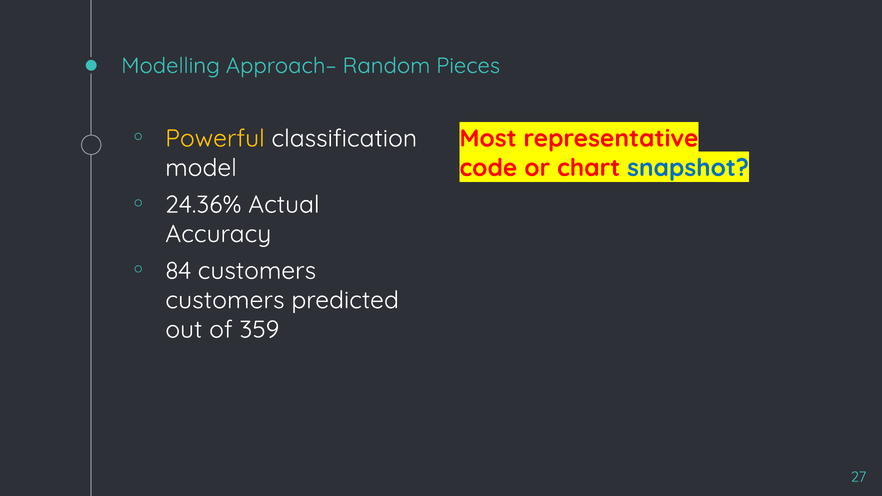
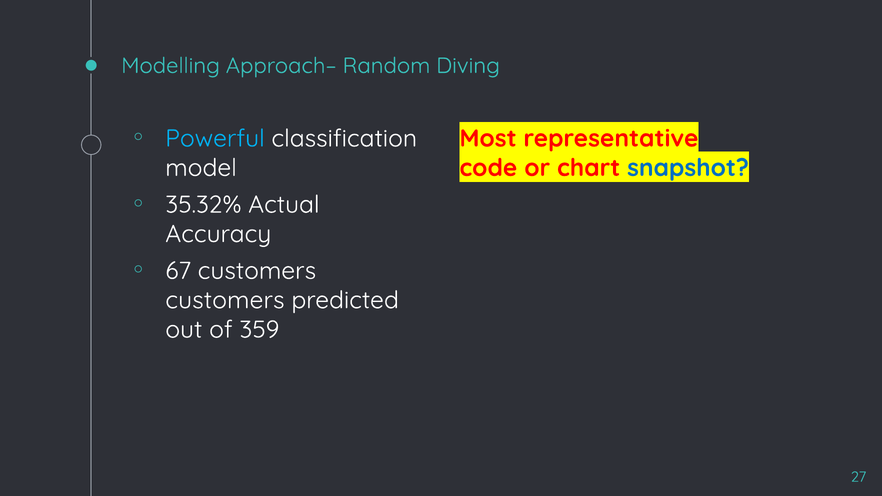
Pieces: Pieces -> Diving (468, 66)
Powerful colour: yellow -> light blue (215, 138)
24.36%: 24.36% -> 35.32% (203, 205)
84: 84 -> 67 (178, 271)
